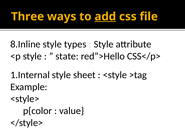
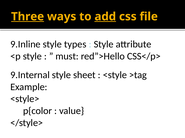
Three underline: none -> present (28, 17)
8.Inline: 8.Inline -> 9.Inline (25, 44)
state: state -> must (67, 57)
1.Internal: 1.Internal -> 9.Internal (30, 75)
